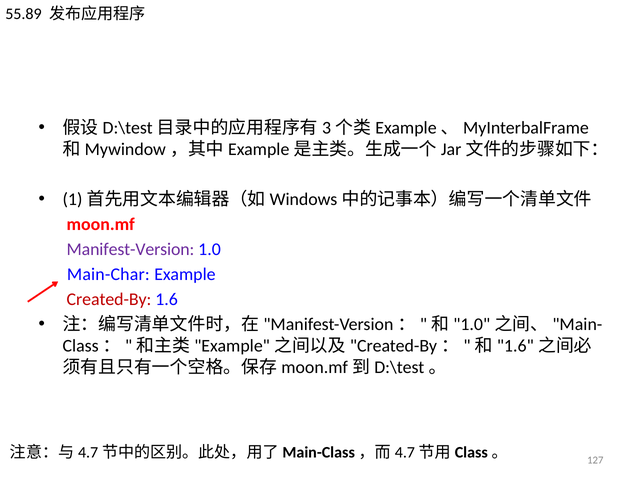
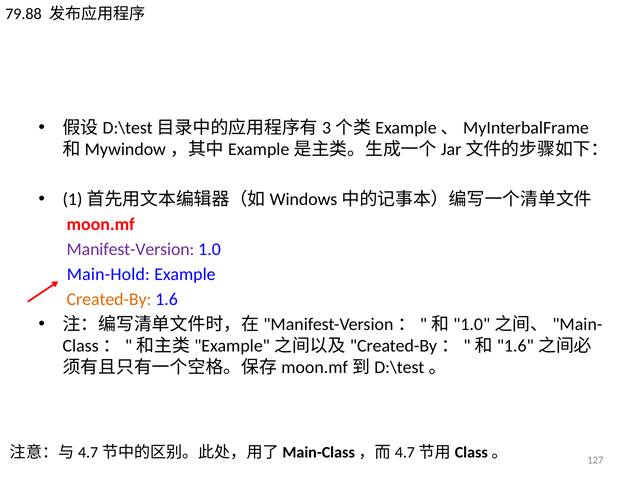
55.89: 55.89 -> 79.88 (23, 14)
Main-Char: Main-Char -> Main-Hold (108, 274)
Created-By colour: red -> orange (109, 299)
